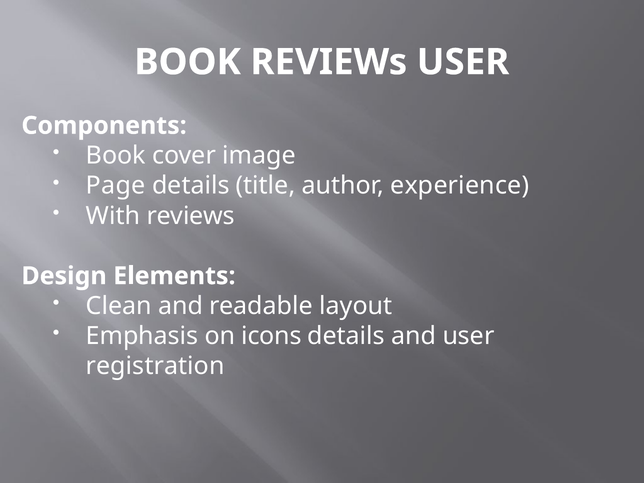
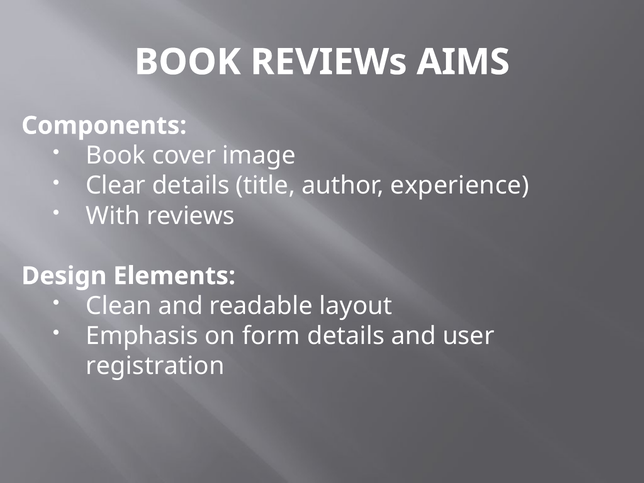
REVIEWs USER: USER -> AIMS (463, 62)
Page: Page -> Clear (116, 186)
icons: icons -> form (271, 336)
